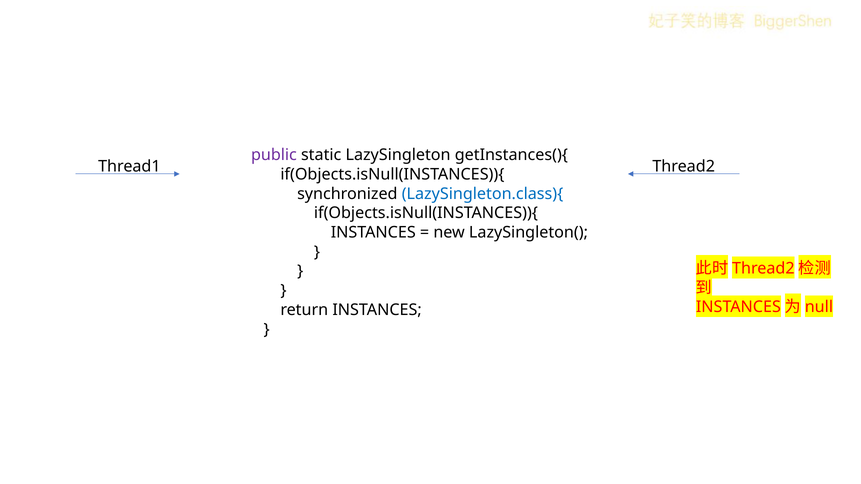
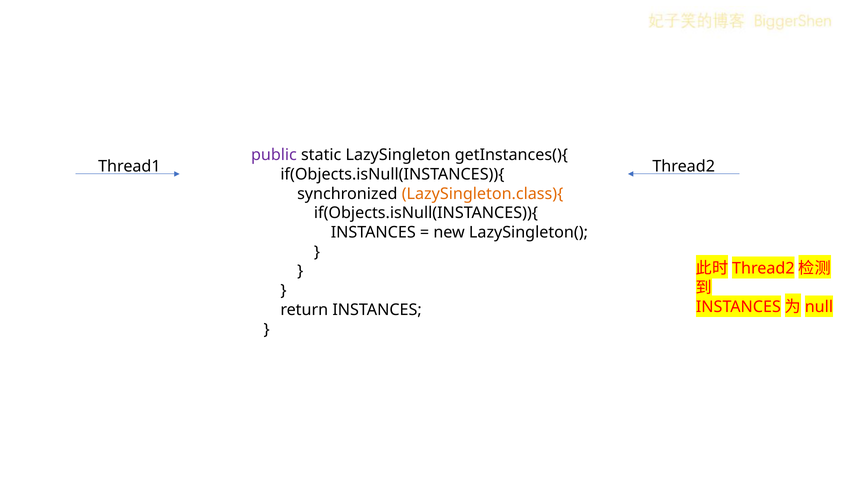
LazySingleton.class){ colour: blue -> orange (483, 194)
